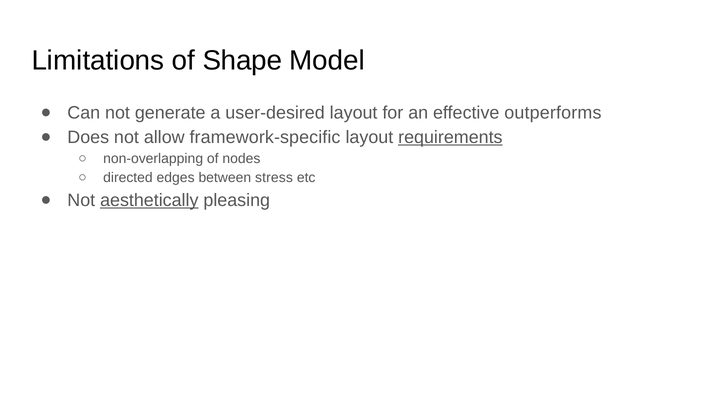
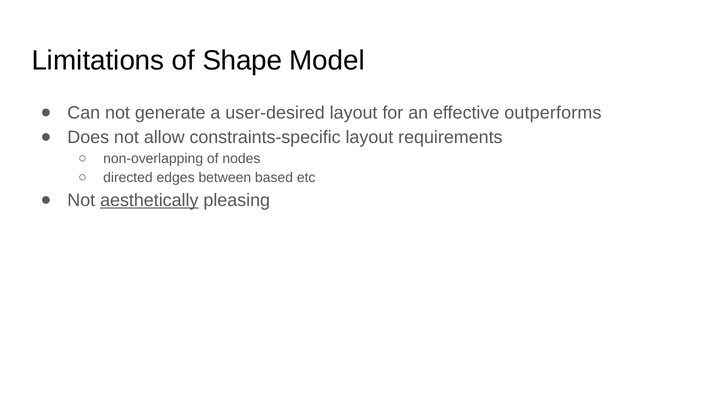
framework-specific: framework-specific -> constraints-specific (265, 137)
requirements underline: present -> none (450, 137)
stress: stress -> based (274, 178)
